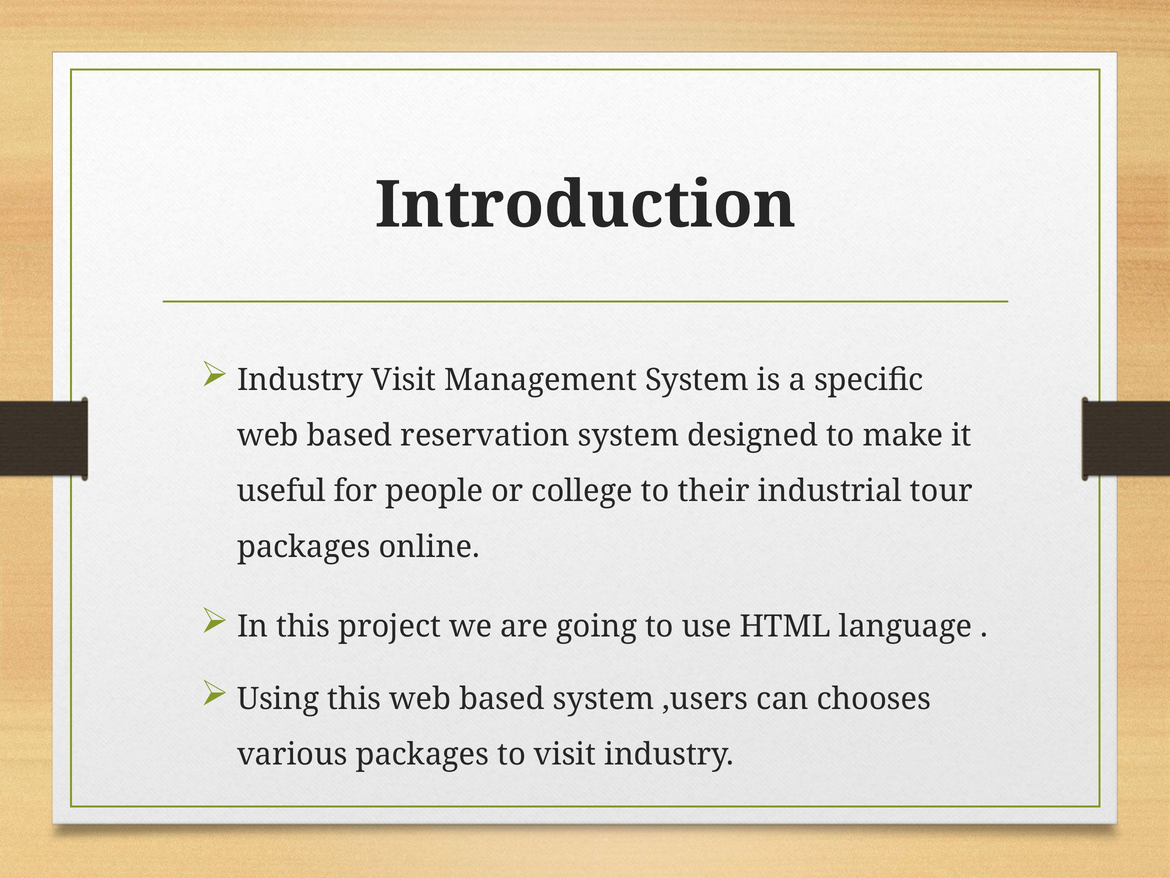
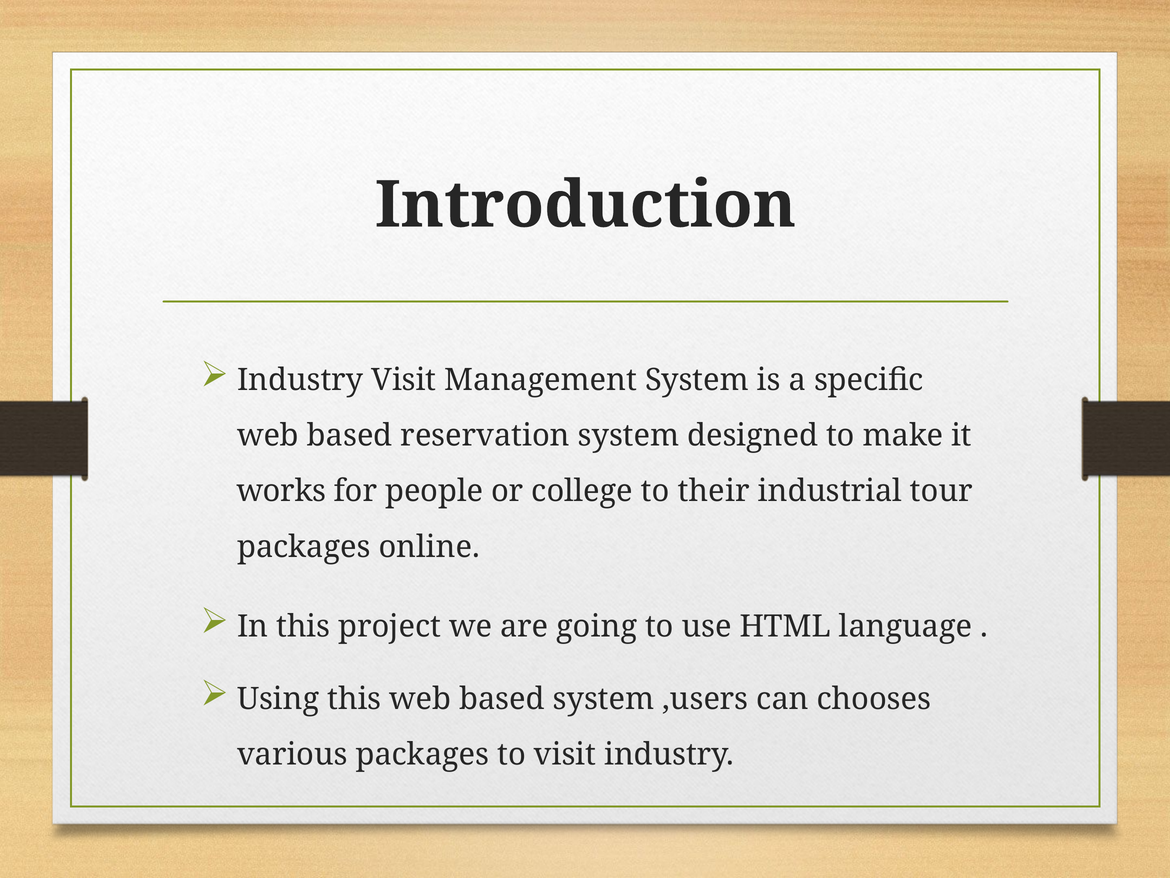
useful: useful -> works (281, 491)
